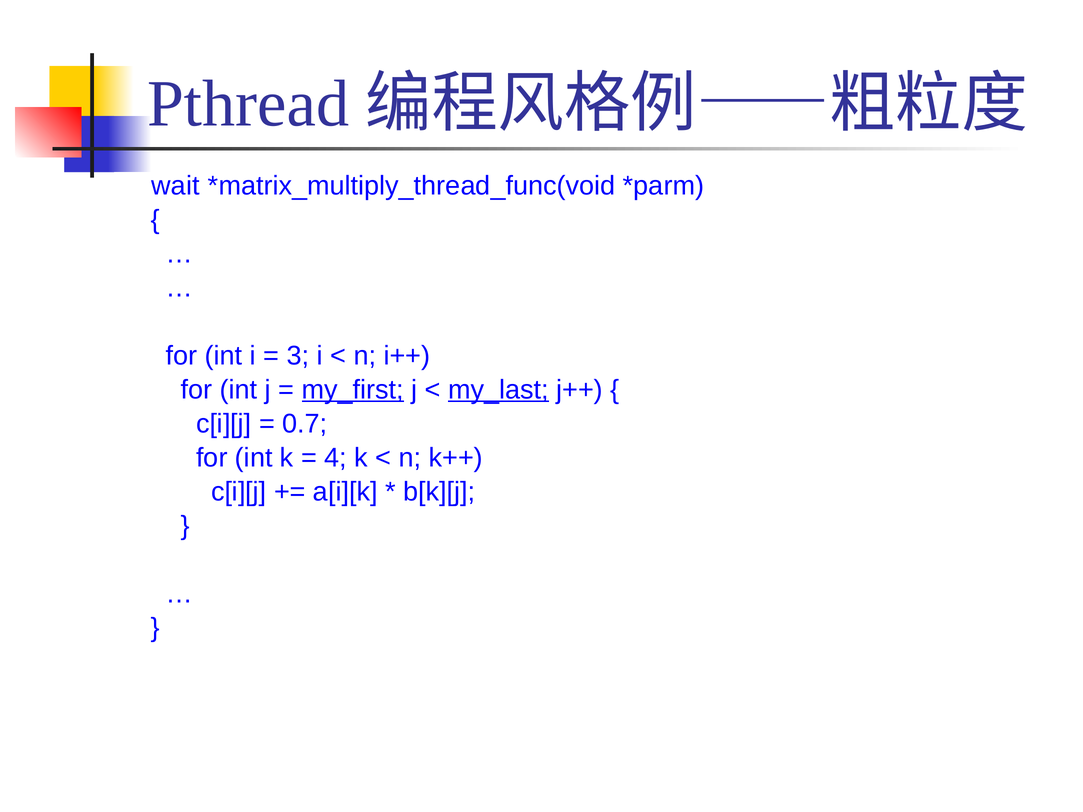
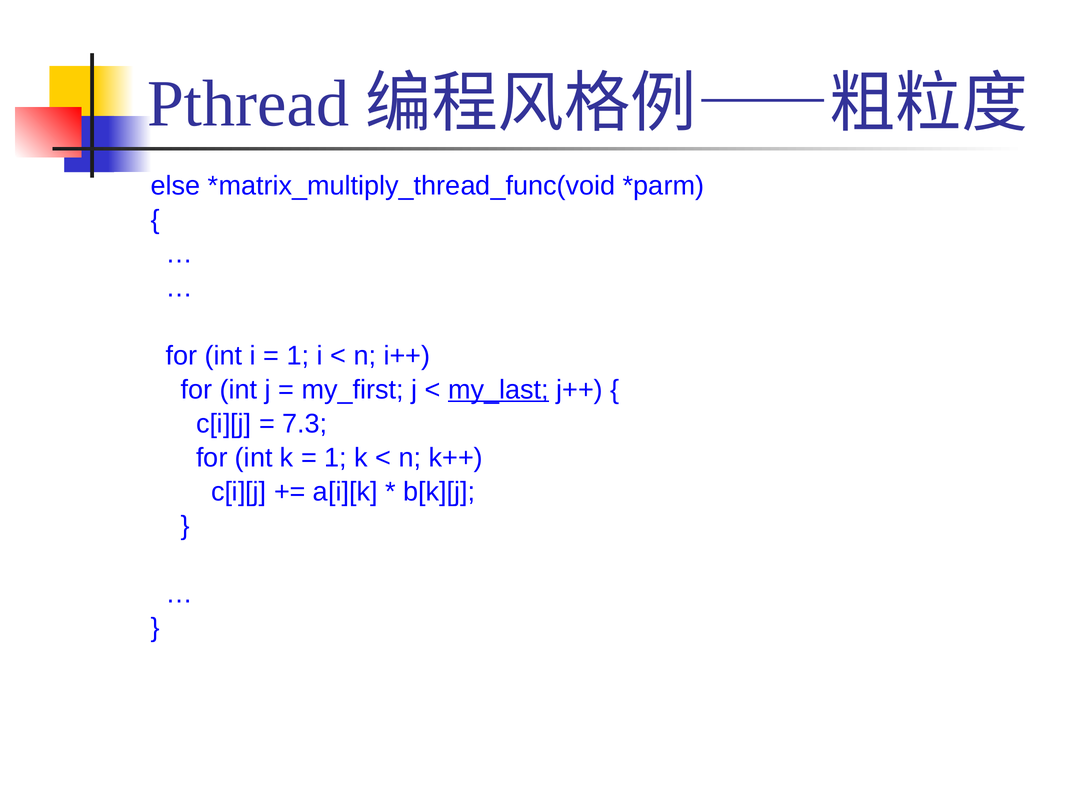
wait: wait -> else (176, 186)
3: 3 -> 1 (298, 356)
my_first underline: present -> none (353, 390)
0.7: 0.7 -> 7.3 (305, 424)
4: 4 -> 1 (336, 458)
